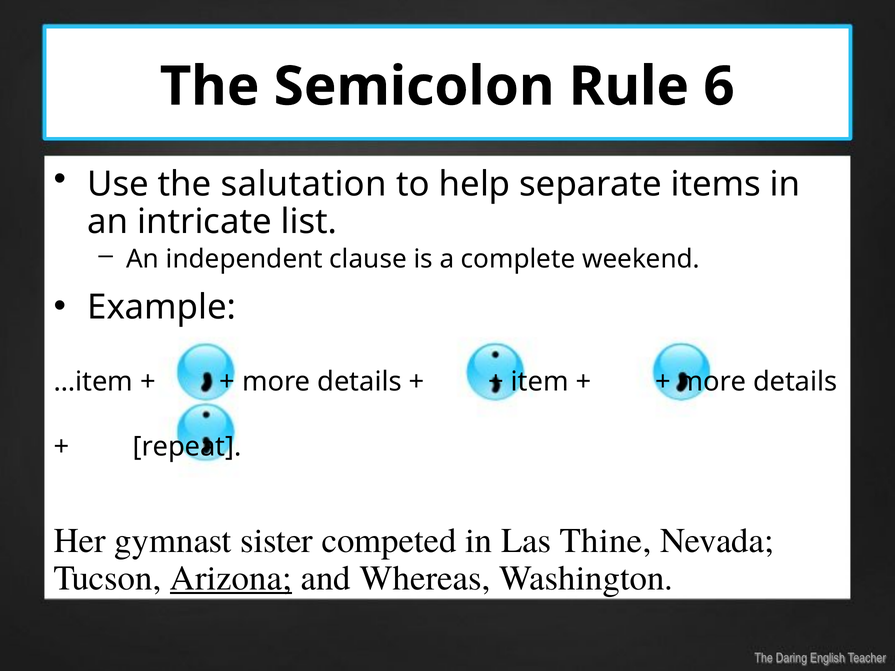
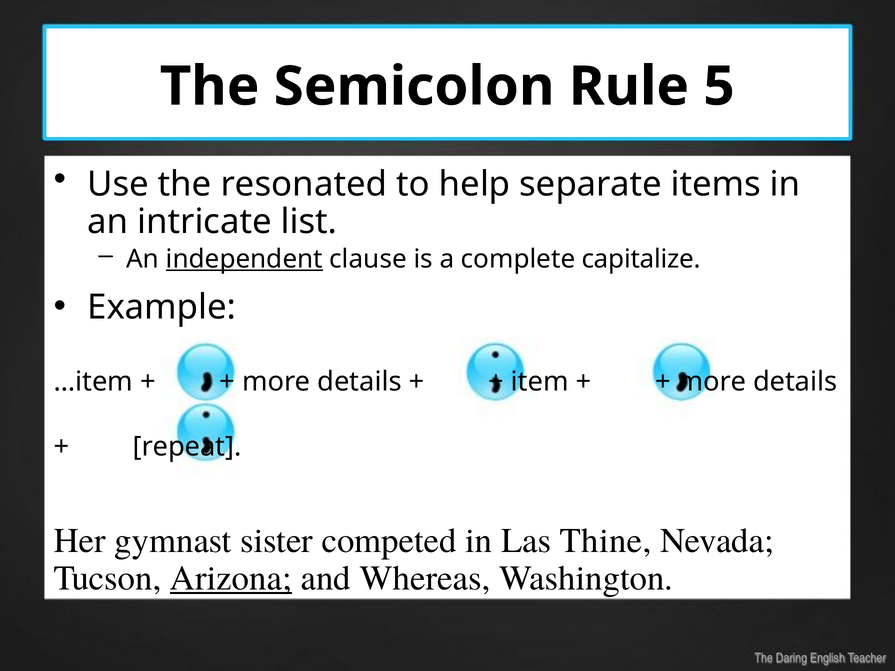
6: 6 -> 5 (719, 87)
salutation: salutation -> resonated (304, 184)
independent underline: none -> present (244, 259)
weekend: weekend -> capitalize (641, 259)
